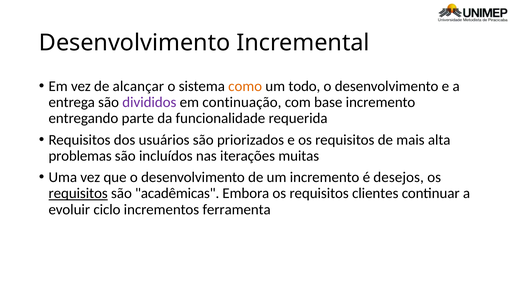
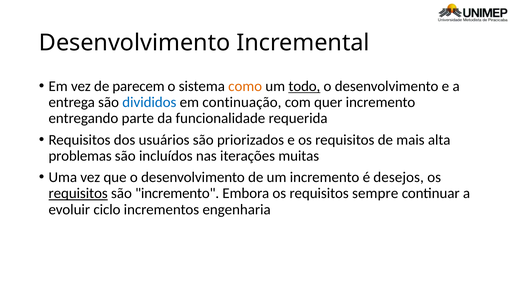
alcançar: alcançar -> parecem (139, 86)
todo underline: none -> present (304, 86)
divididos colour: purple -> blue (149, 102)
base: base -> quer (328, 102)
são acadêmicas: acadêmicas -> incremento (177, 194)
clientes: clientes -> sempre (375, 194)
ferramenta: ferramenta -> engenharia (237, 210)
